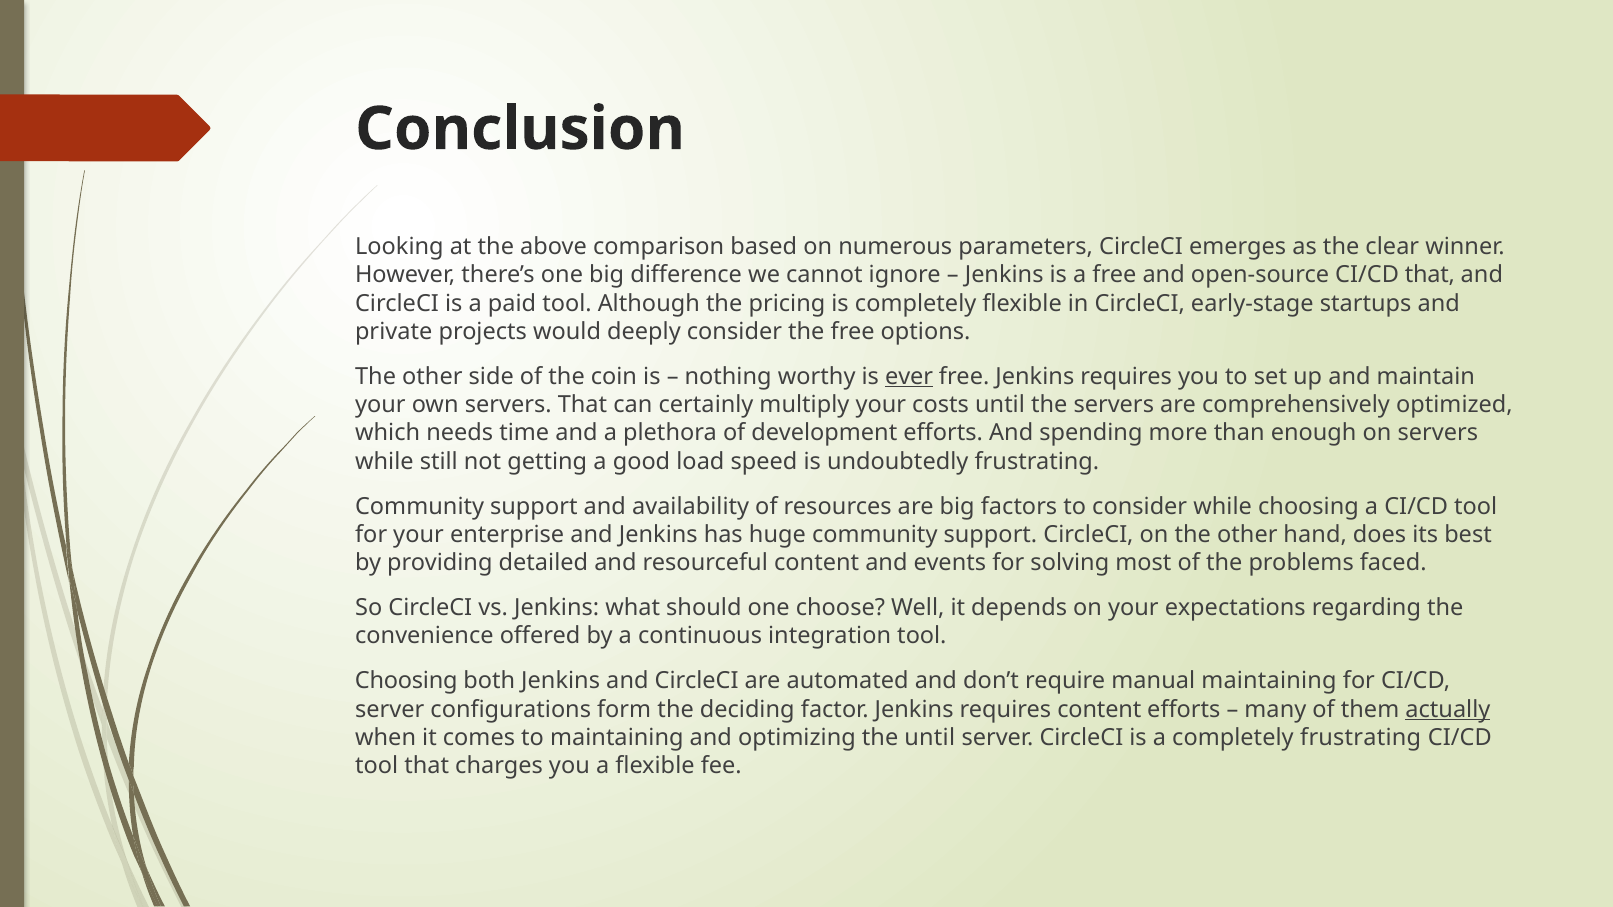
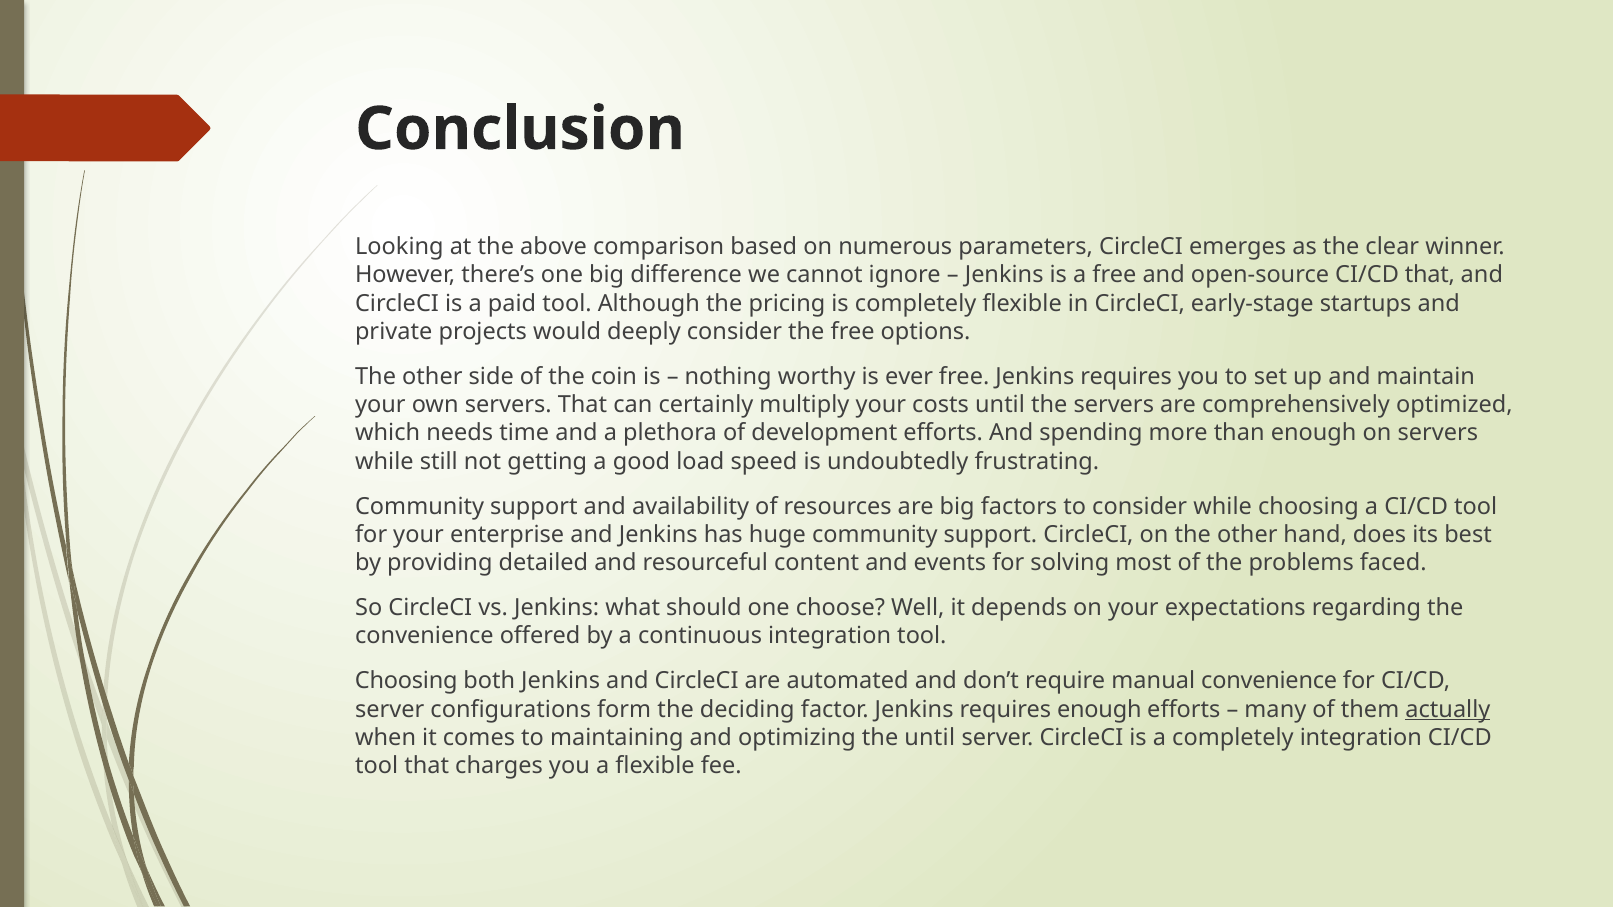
ever underline: present -> none (909, 377)
manual maintaining: maintaining -> convenience (1269, 681)
requires content: content -> enough (1099, 710)
completely frustrating: frustrating -> integration (1361, 738)
